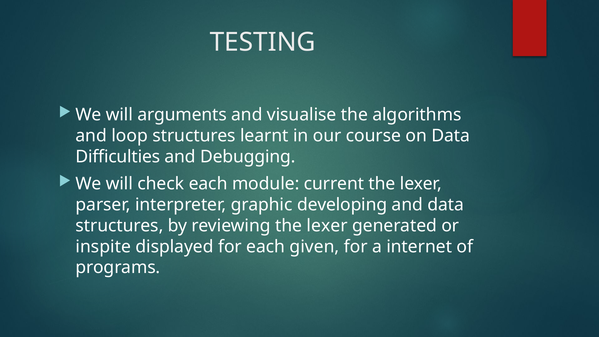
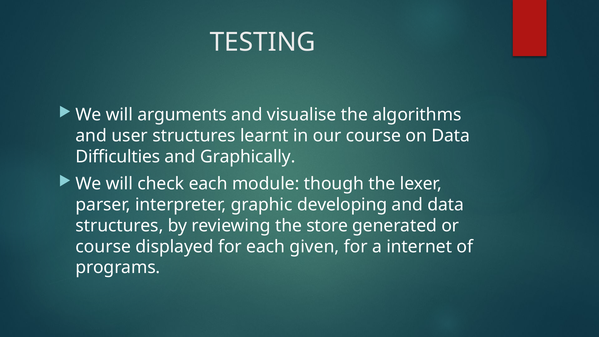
loop: loop -> user (130, 136)
Debugging: Debugging -> Graphically (248, 157)
current: current -> though (334, 184)
reviewing the lexer: lexer -> store (327, 226)
inspite: inspite -> course (103, 247)
